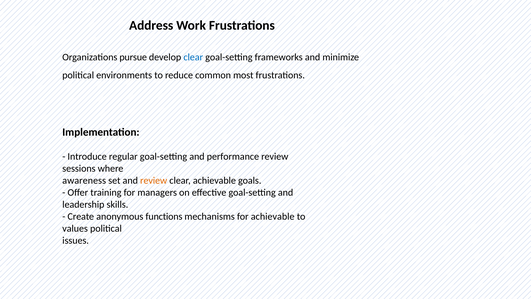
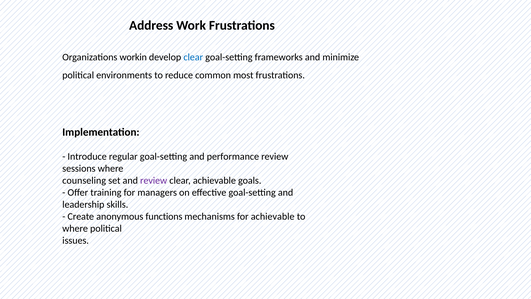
pursue: pursue -> workin (133, 57)
awareness: awareness -> counseling (84, 180)
review colour: orange -> purple (154, 180)
values: values -> where (75, 228)
